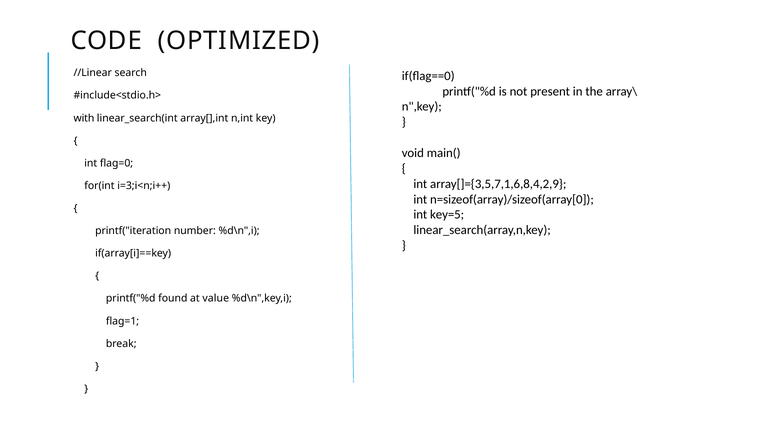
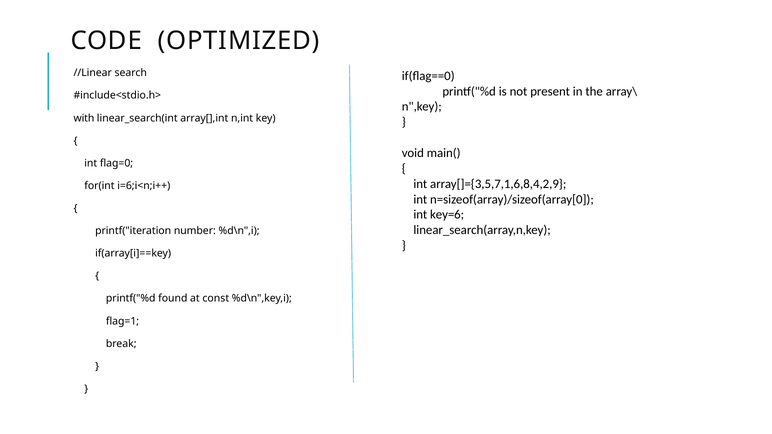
i=3;i<n;i++: i=3;i<n;i++ -> i=6;i<n;i++ (144, 186)
key=5: key=5 -> key=6 (447, 215)
value: value -> const (216, 299)
